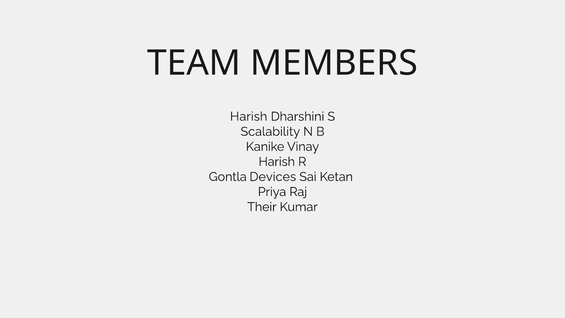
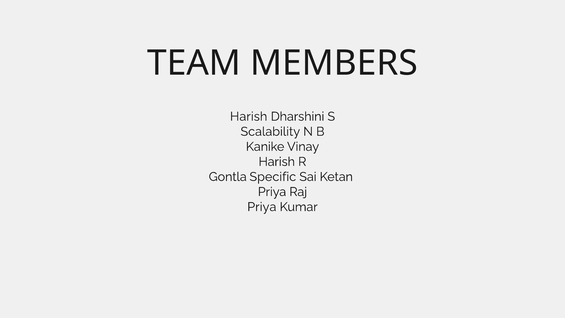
Devices: Devices -> Specific (273, 177)
Their: Their -> Priya (262, 207)
